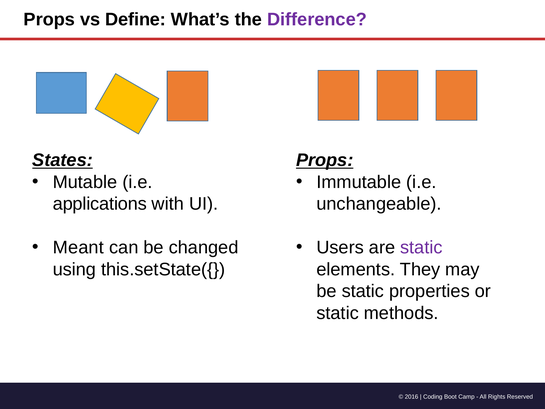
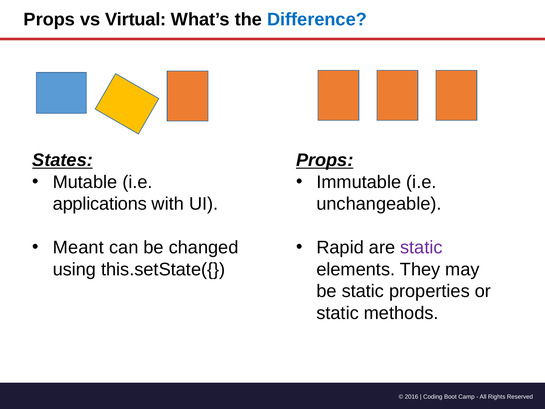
Define: Define -> Virtual (136, 19)
Difference colour: purple -> blue (317, 19)
Users: Users -> Rapid (340, 247)
